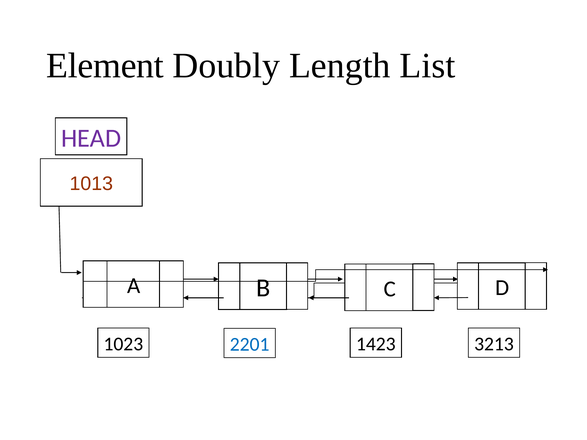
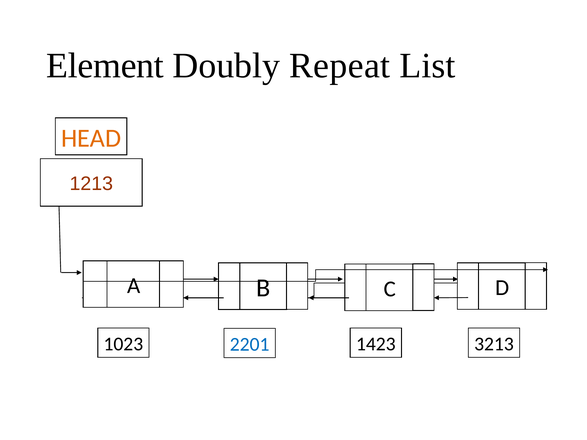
Length: Length -> Repeat (340, 66)
HEAD colour: purple -> orange (91, 138)
1013: 1013 -> 1213 (91, 184)
